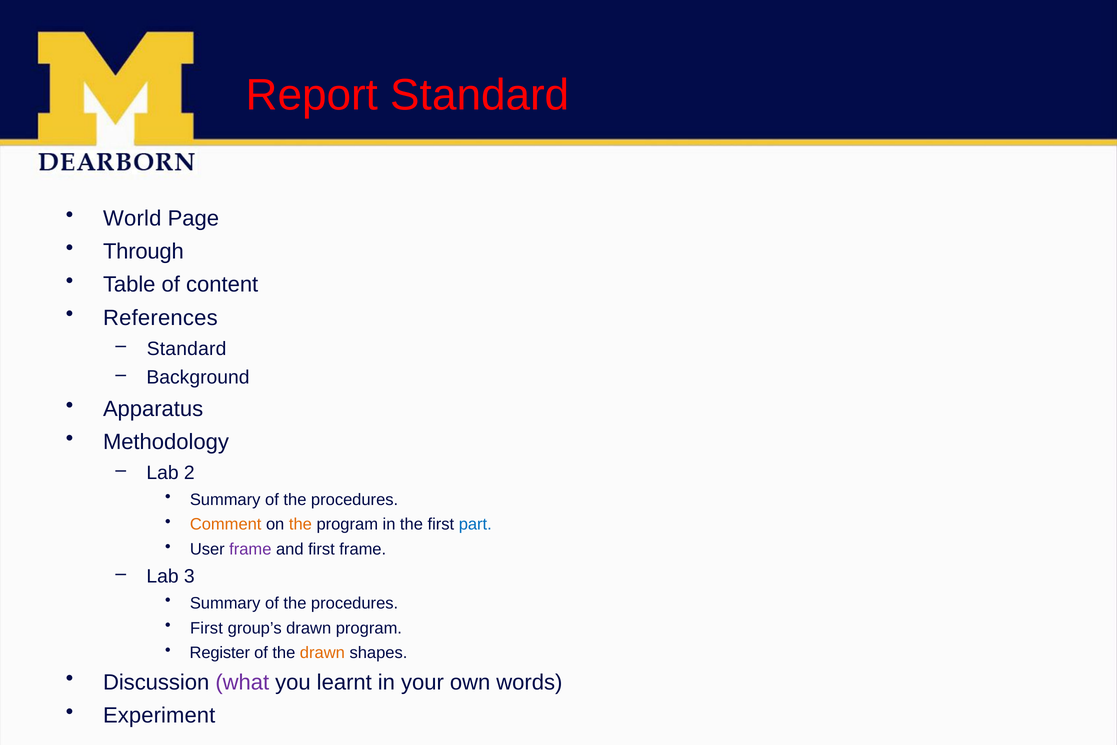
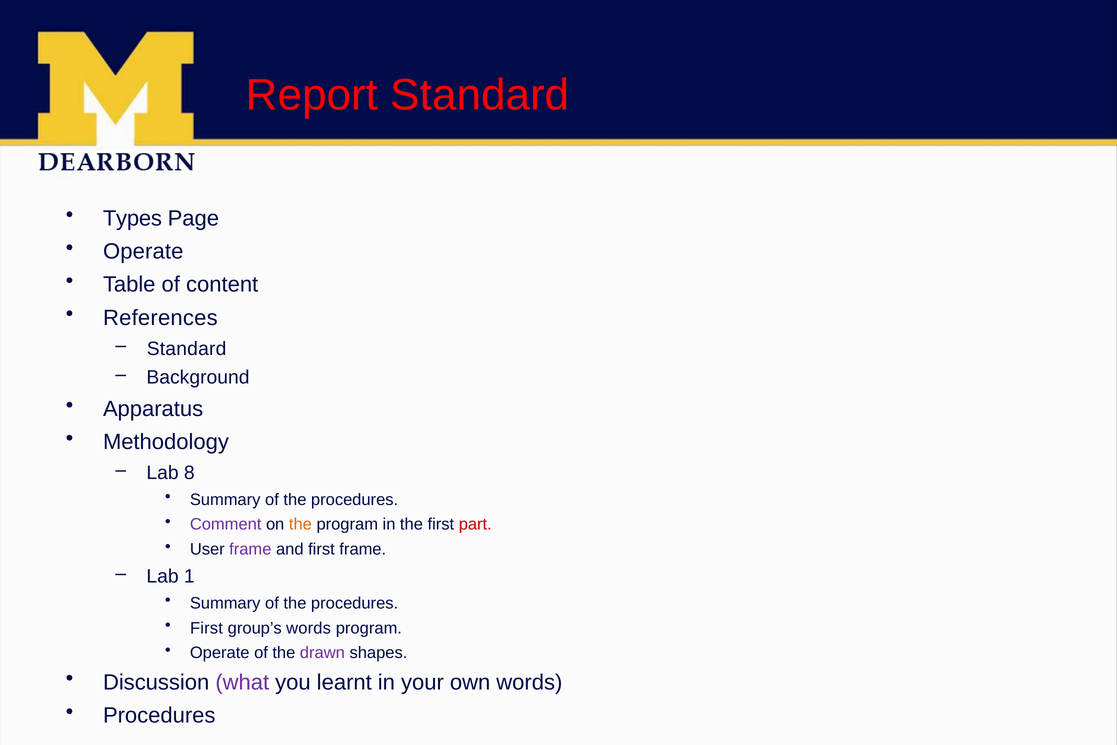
World: World -> Types (132, 218)
Through: Through -> Operate (143, 251)
2: 2 -> 8 (189, 473)
Comment colour: orange -> purple (226, 524)
part colour: blue -> red (475, 524)
3: 3 -> 1 (189, 576)
group’s drawn: drawn -> words (309, 628)
Register: Register -> Operate (220, 653)
drawn colour: orange -> purple (322, 653)
Experiment: Experiment -> Procedures (159, 715)
